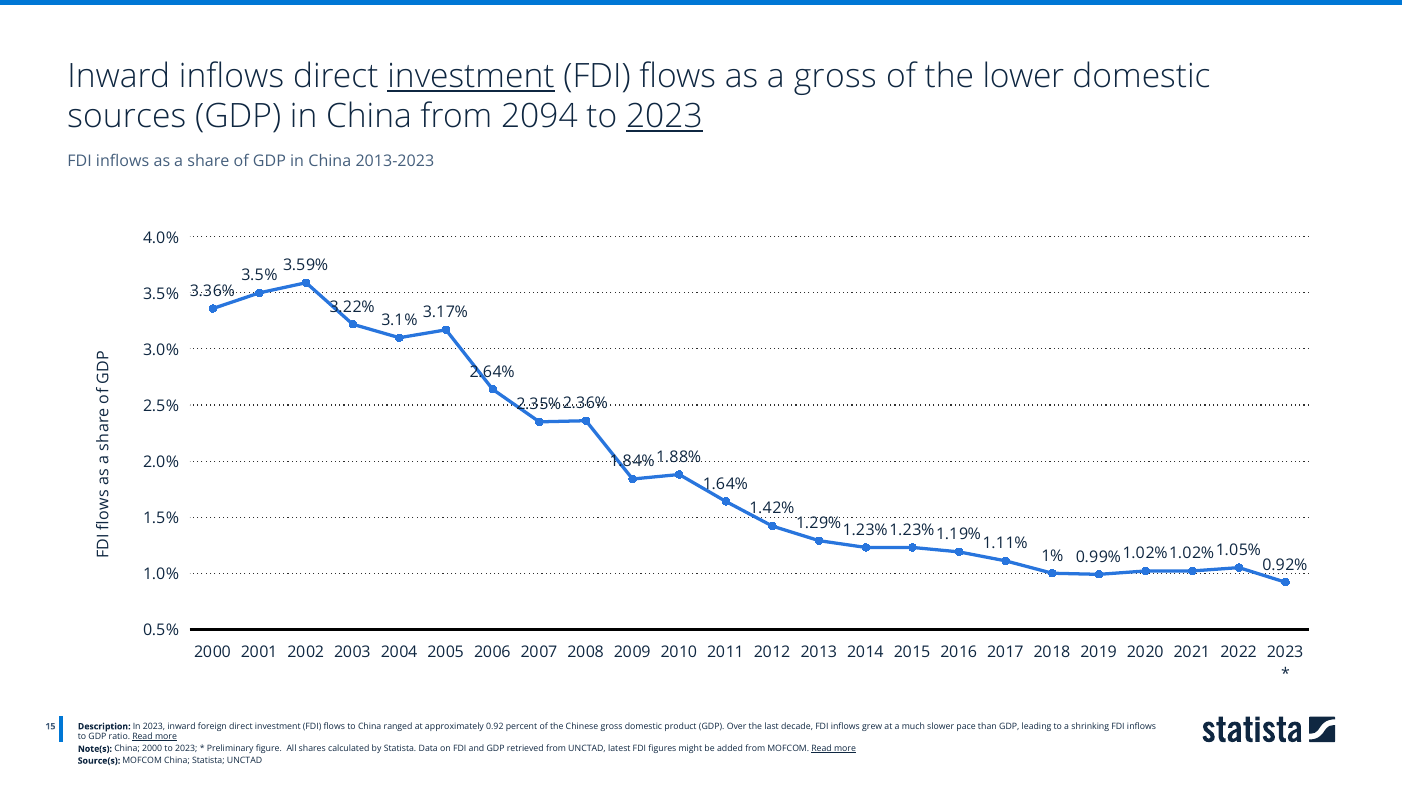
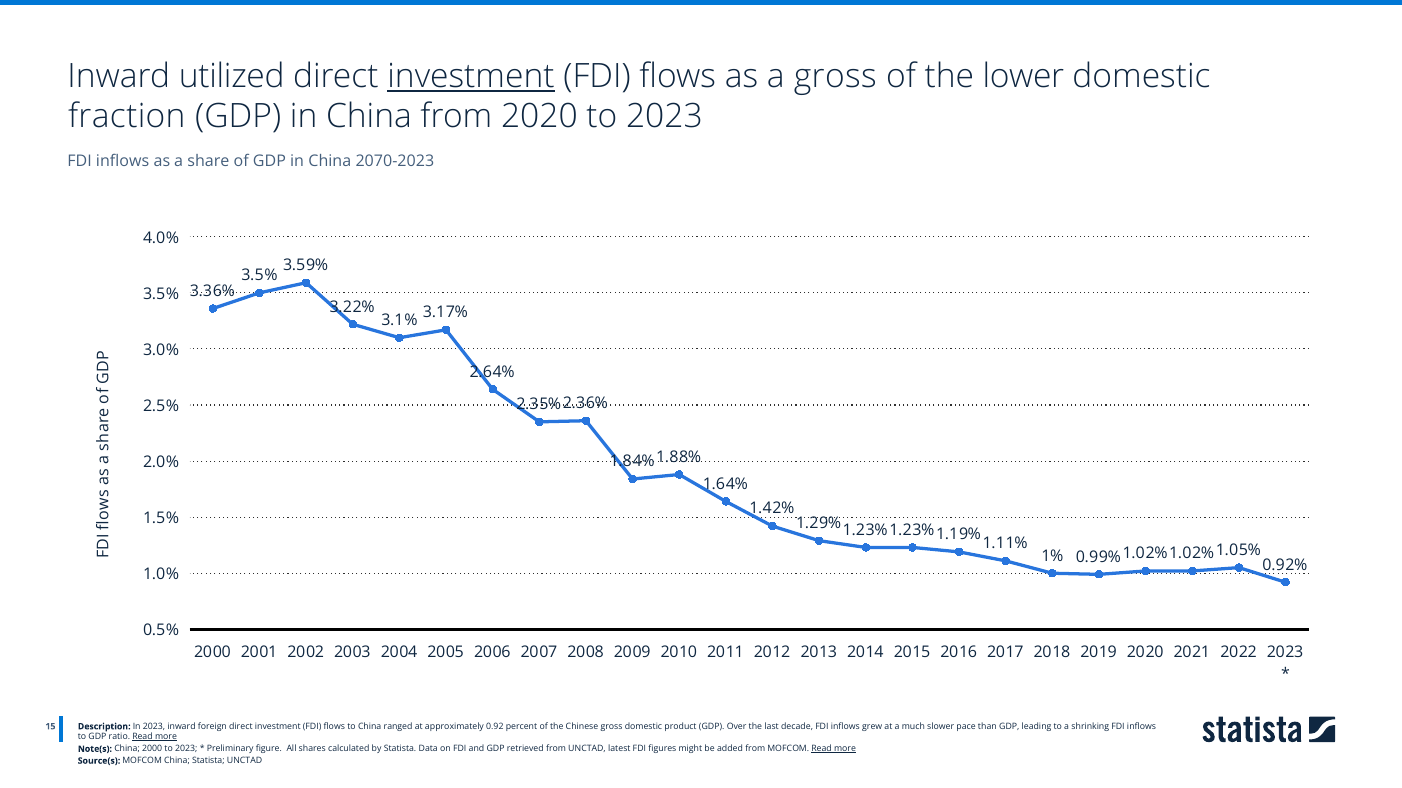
Inward inflows: inflows -> utilized (232, 77)
sources: sources -> fraction (127, 117)
from 2094: 2094 -> 2020 (539, 117)
2023 underline: present -> none (664, 117)
2013-2023: 2013-2023 -> 2070-2023 (395, 161)
